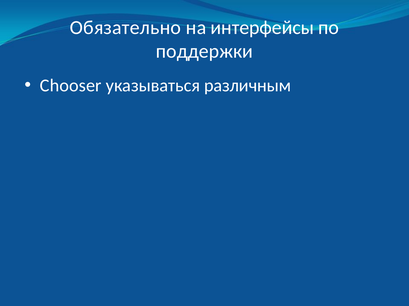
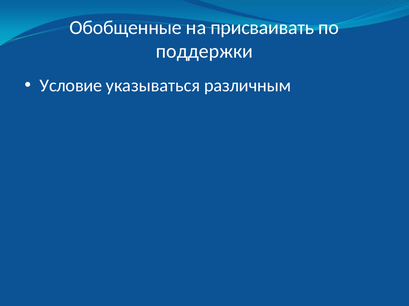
Обязательно: Обязательно -> Обобщенные (126, 28)
интерфейсы: интерфейсы -> присваивать (262, 28)
Chooser: Chooser -> Условие (71, 86)
